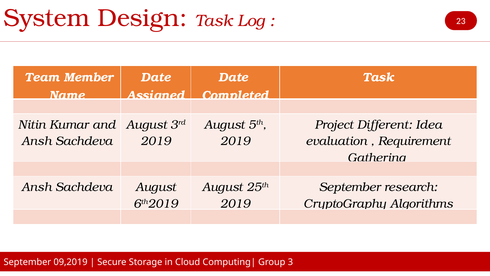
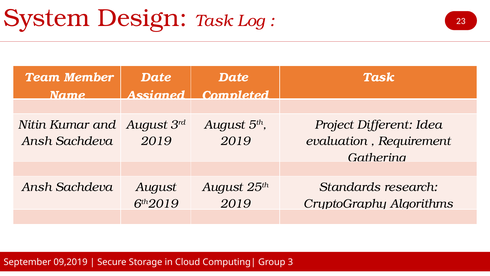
September: September -> Standards (350, 187)
